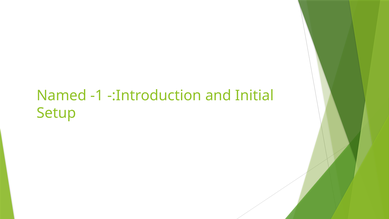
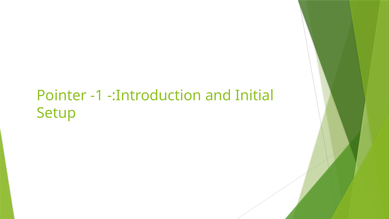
Named: Named -> Pointer (62, 95)
